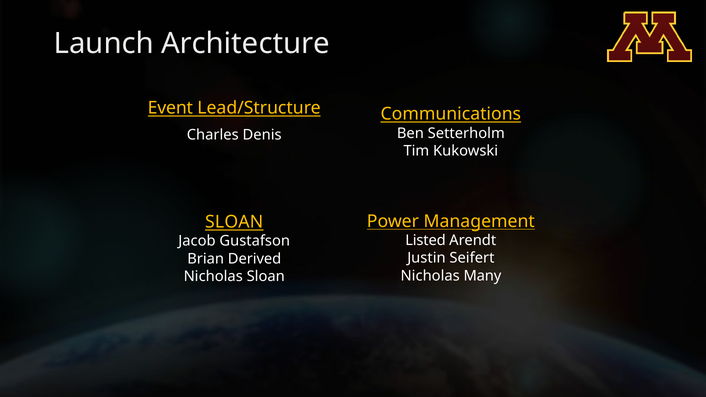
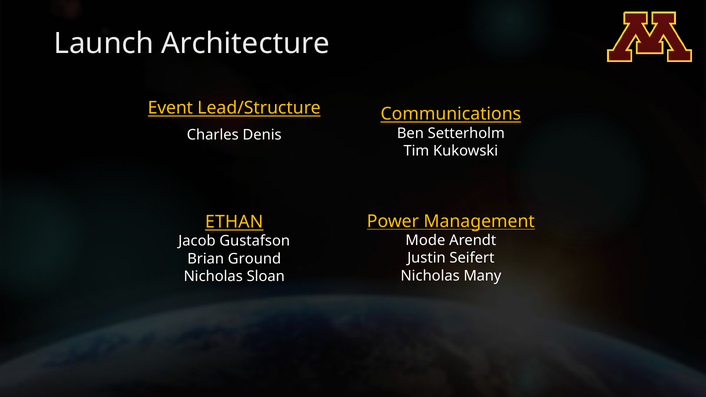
SLOAN: SLOAN -> ETHAN (234, 222)
Listed: Listed -> Mode (425, 240)
Derived: Derived -> Ground (255, 259)
